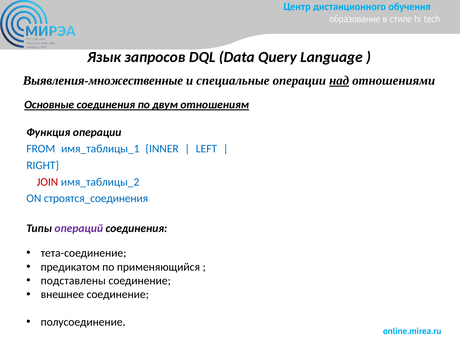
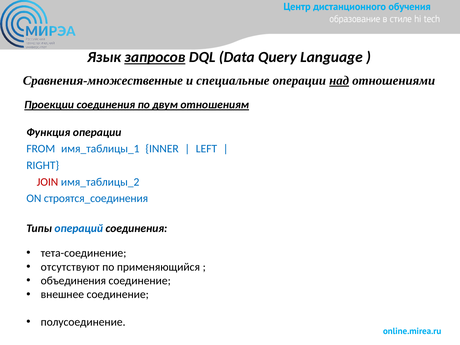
запросов underline: none -> present (155, 57)
Выявления-множественные: Выявления-множественные -> Сравнения-множественные (103, 81)
Основные: Основные -> Проекции (49, 105)
операций colour: purple -> blue (79, 228)
предикатом: предикатом -> отсутствуют (70, 267)
подставлены: подставлены -> объединения (73, 281)
